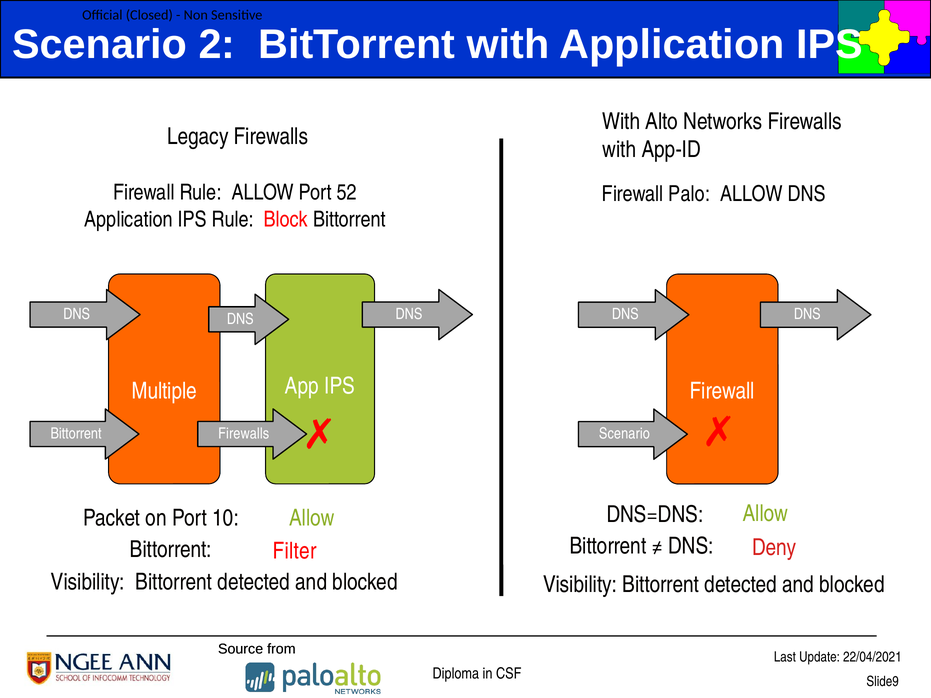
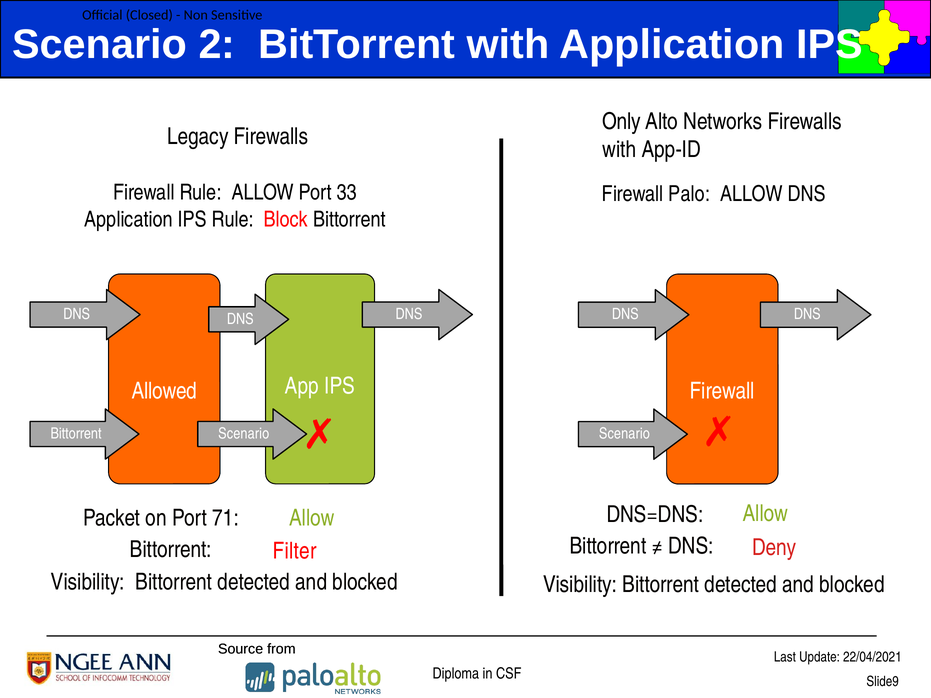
With: With -> Only (621, 121)
52: 52 -> 33 (347, 192)
Multiple: Multiple -> Allowed (164, 391)
Firewalls: Firewalls -> Scenario (244, 434)
10: 10 -> 71 (226, 518)
